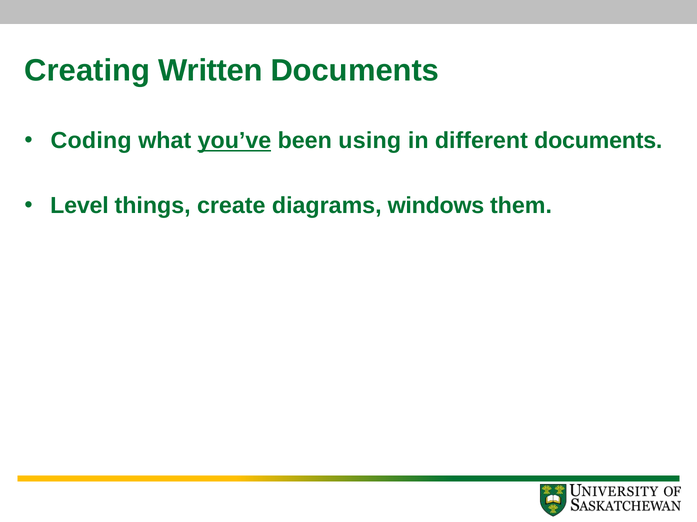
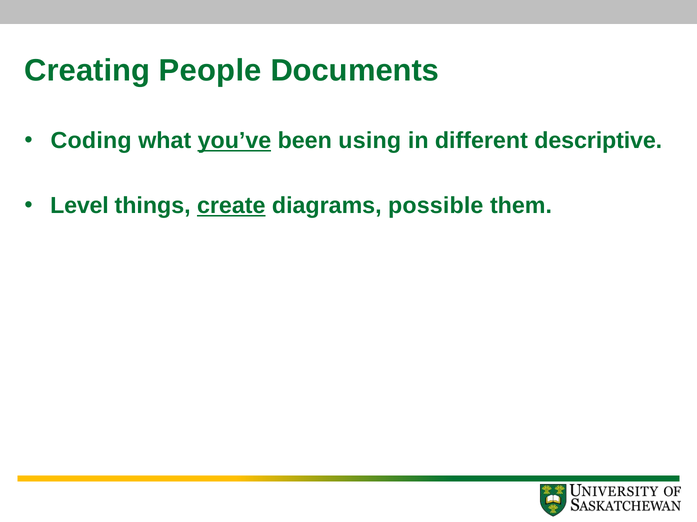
Written: Written -> People (210, 71)
different documents: documents -> descriptive (598, 141)
create underline: none -> present (231, 206)
windows: windows -> possible (436, 206)
